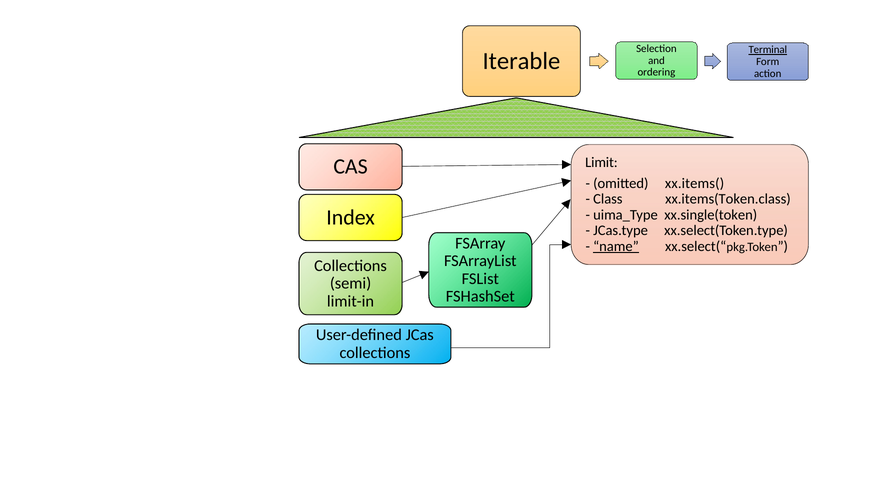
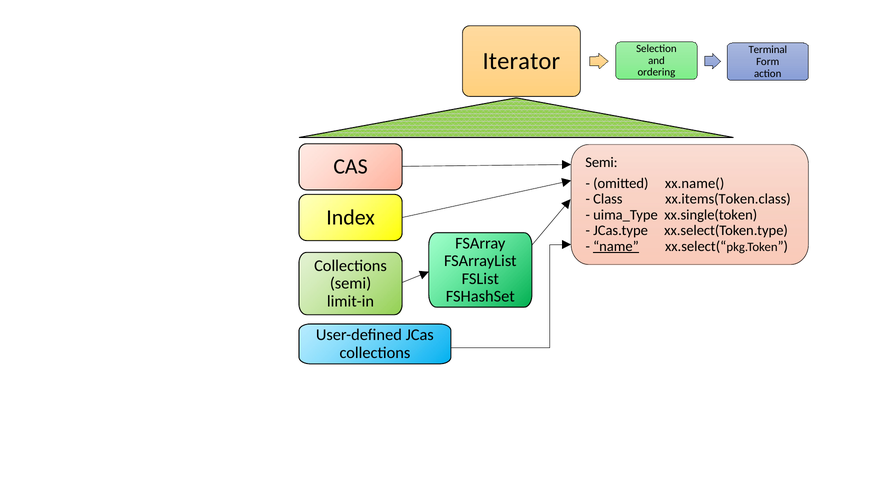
Terminal underline: present -> none (768, 50)
Iterable: Iterable -> Iterator (521, 61)
Limit: Limit -> Semi (601, 163)
xx.items(: xx.items( -> xx.name( (695, 183)
